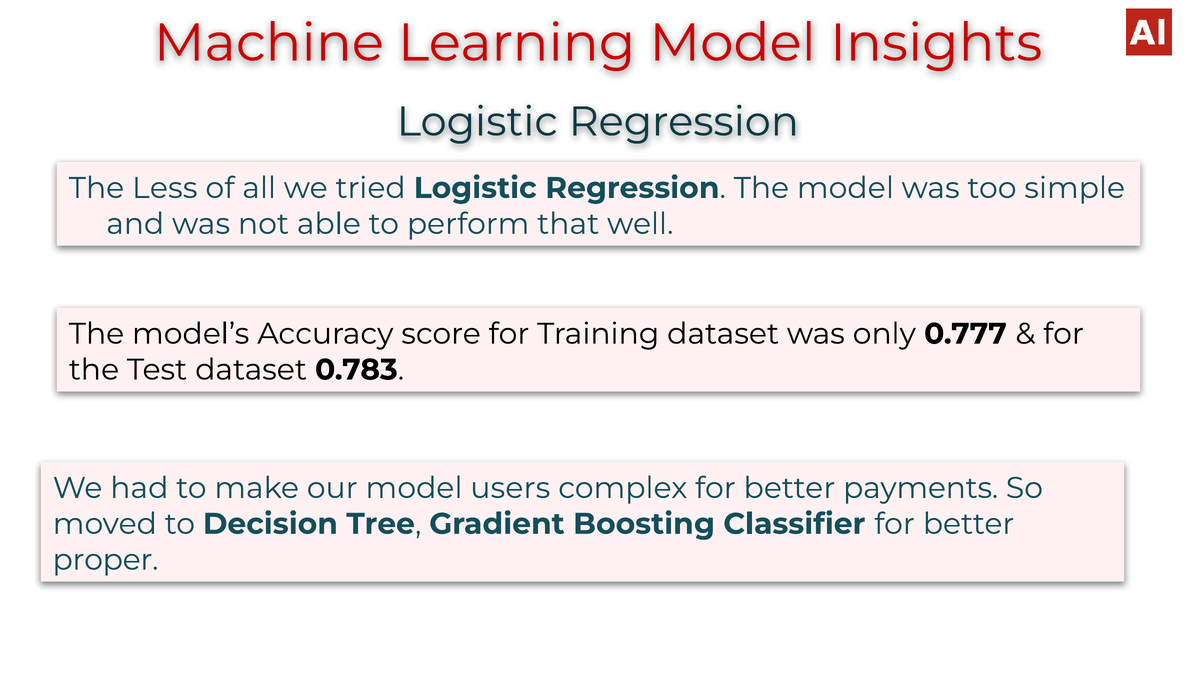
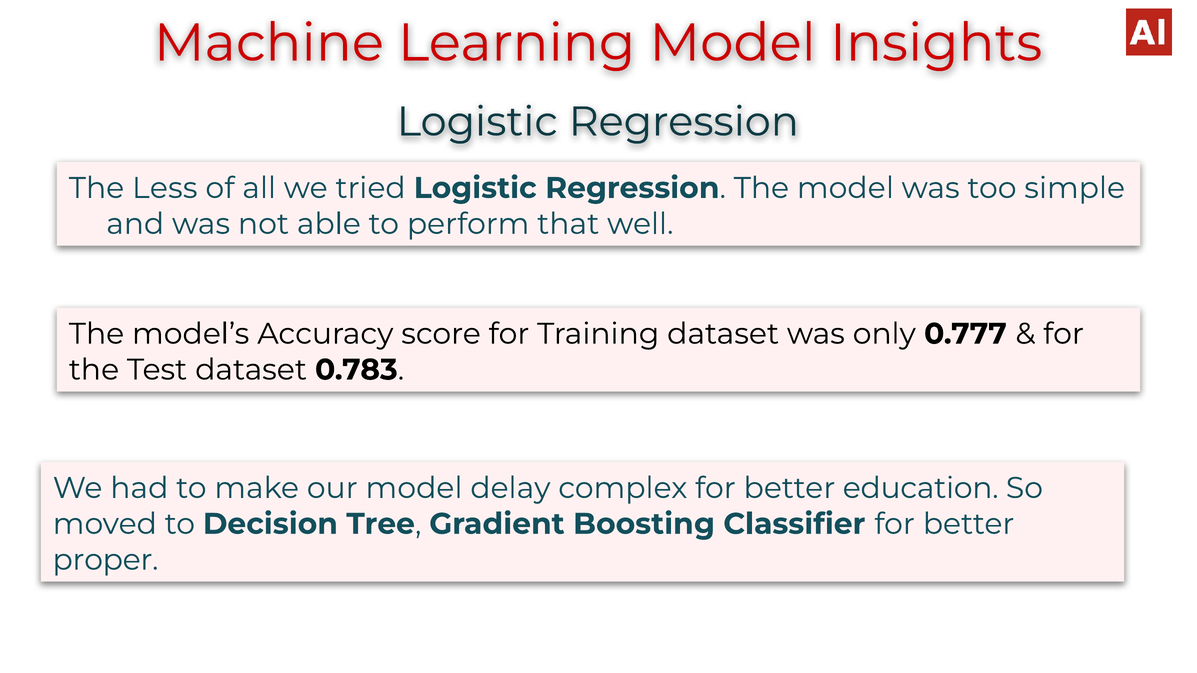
users: users -> delay (510, 488)
payments: payments -> education (921, 488)
